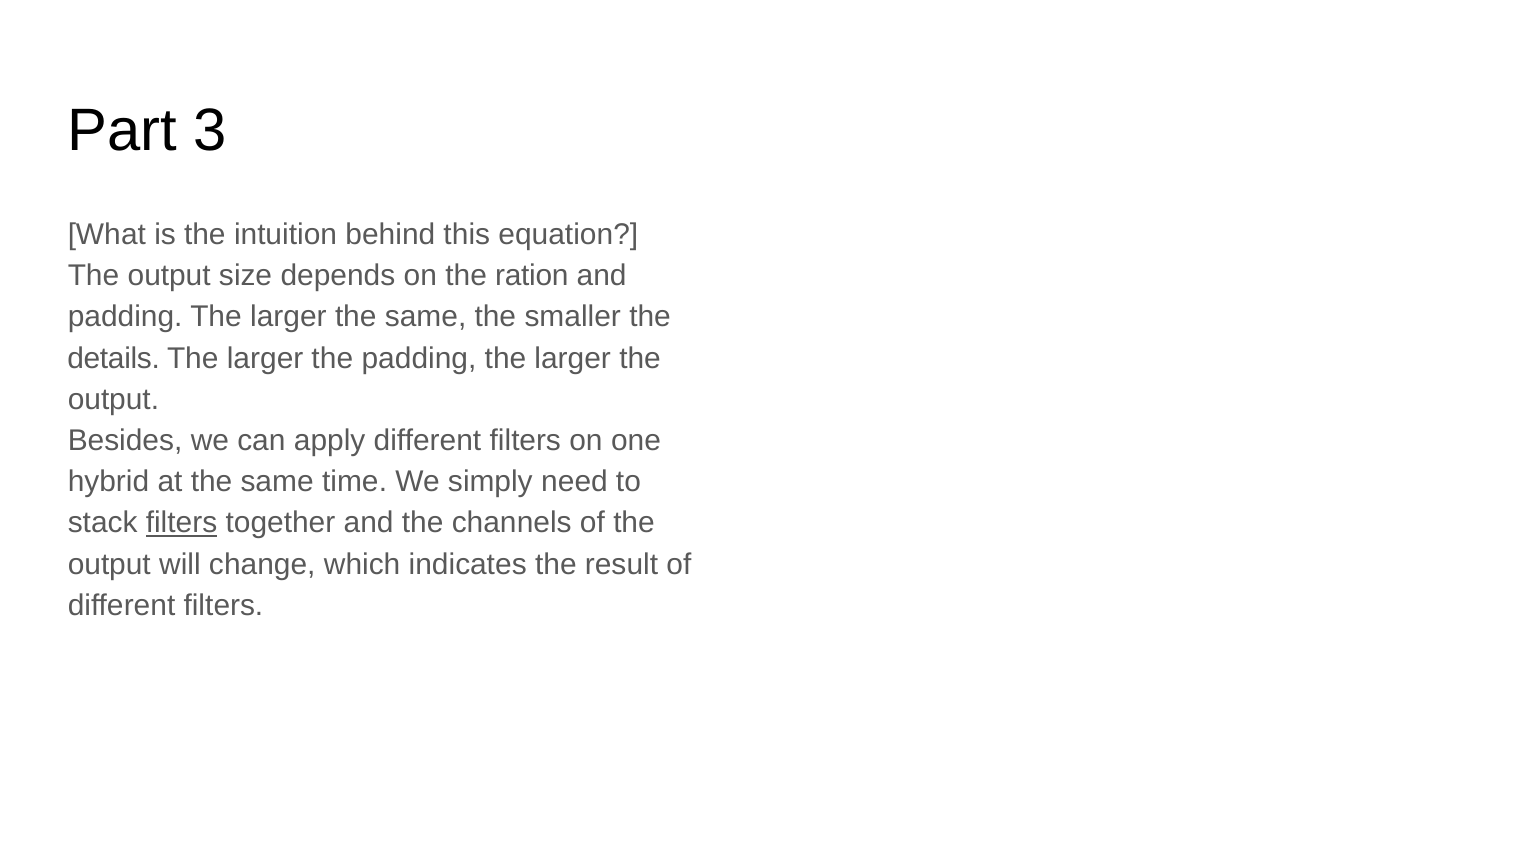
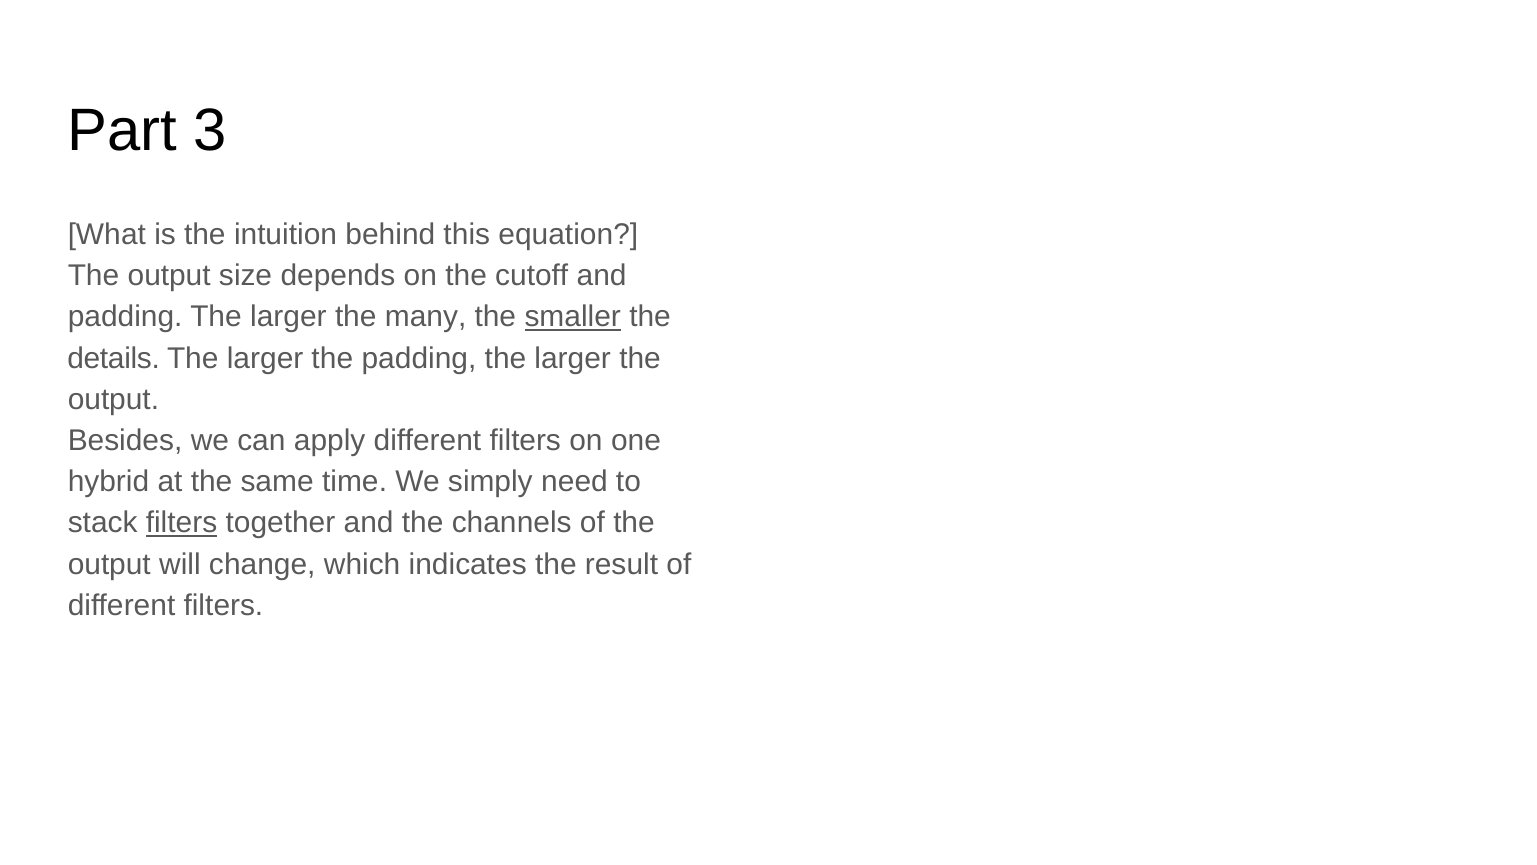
ration: ration -> cutoff (532, 276)
larger the same: same -> many (426, 317)
smaller underline: none -> present (573, 317)
